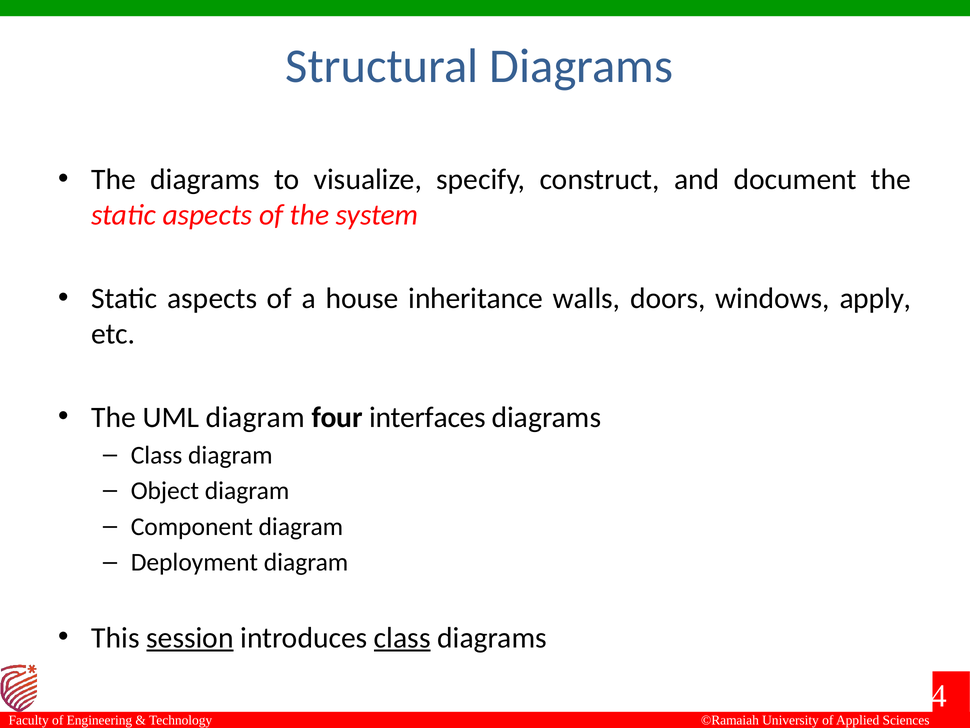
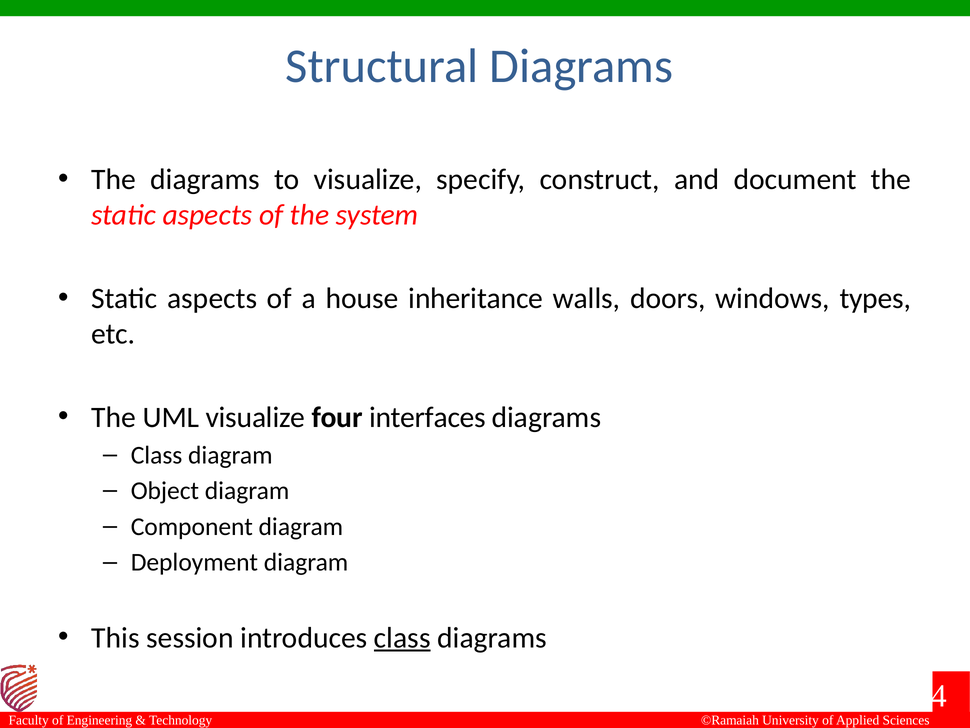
apply: apply -> types (875, 298)
UML diagram: diagram -> visualize (256, 417)
session underline: present -> none (190, 637)
